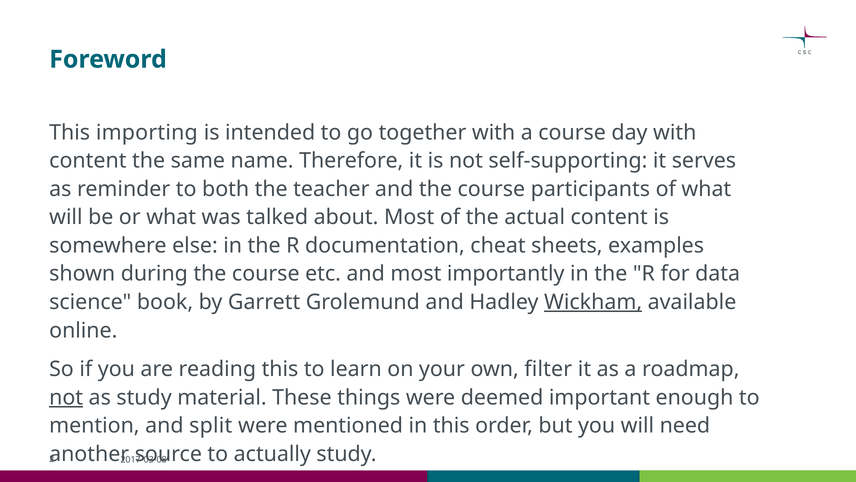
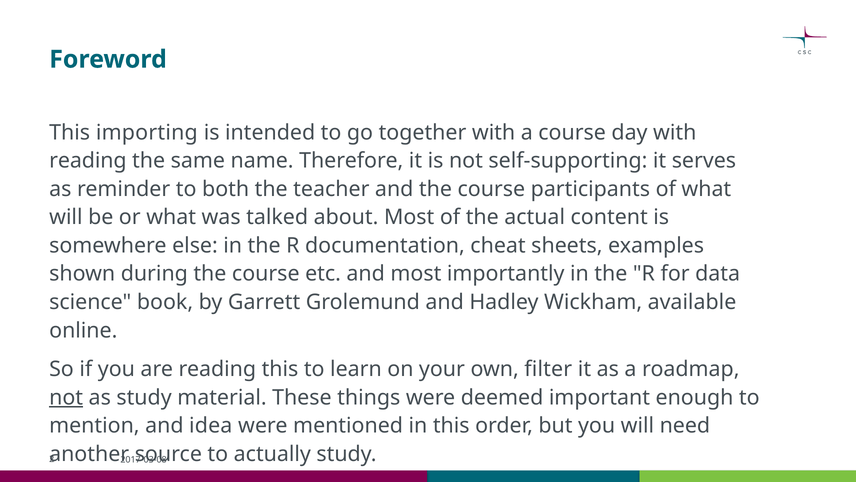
content: content -> reading (88, 161)
Wickham underline: present -> none (593, 302)
split: split -> idea (211, 425)
